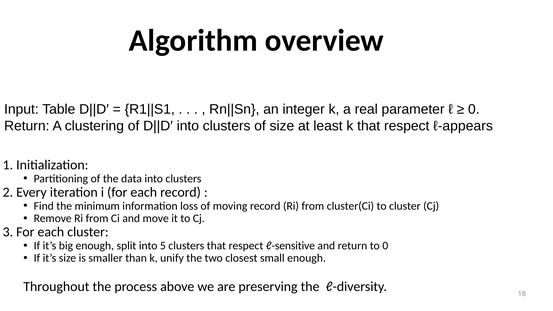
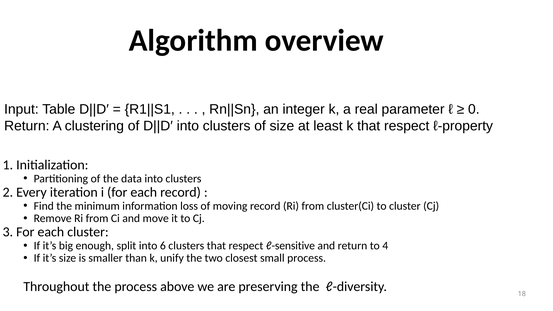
ℓ-appears: ℓ-appears -> ℓ-property (463, 126)
5: 5 -> 6 (163, 246)
to 0: 0 -> 4 (385, 246)
small enough: enough -> process (307, 258)
